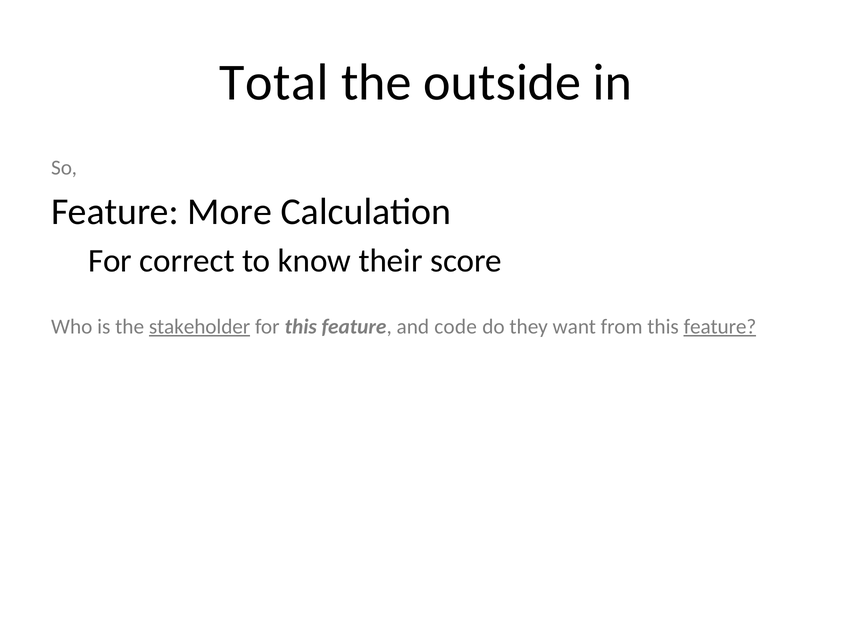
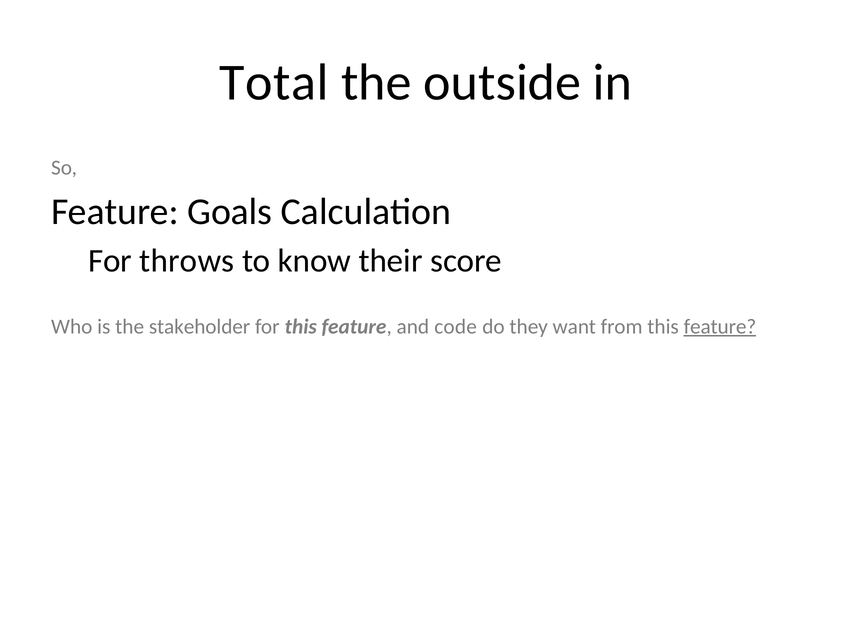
More: More -> Goals (230, 212)
correct: correct -> throws (187, 261)
stakeholder underline: present -> none (200, 327)
